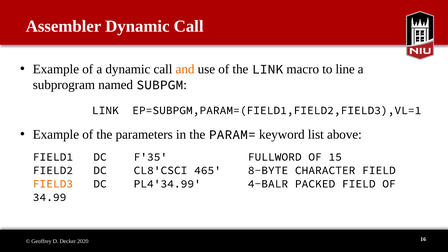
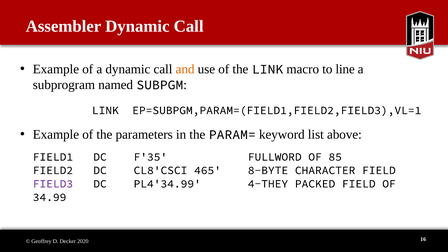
15: 15 -> 85 (335, 157)
FIELD3 colour: orange -> purple (53, 184)
4-BALR: 4-BALR -> 4-THEY (268, 184)
